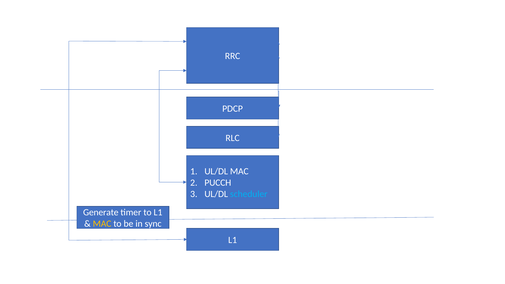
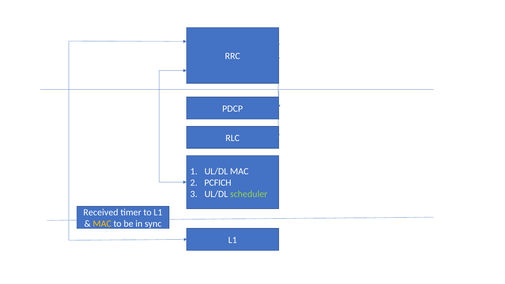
PUCCH: PUCCH -> PCFICH (218, 183)
scheduler colour: light blue -> light green (249, 194)
Generate: Generate -> Received (101, 212)
